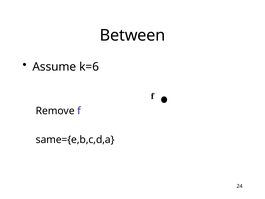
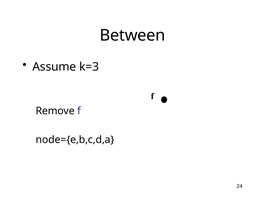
k=6: k=6 -> k=3 (89, 67)
same={e,b,c,d,a: same={e,b,c,d,a -> node={e,b,c,d,a (75, 140)
